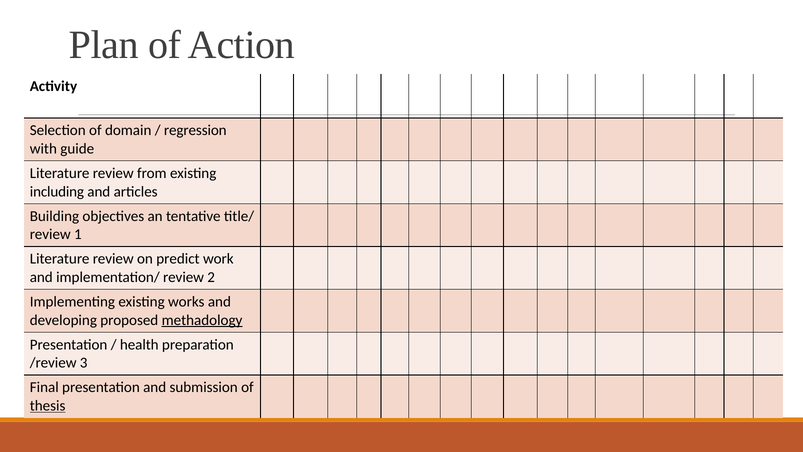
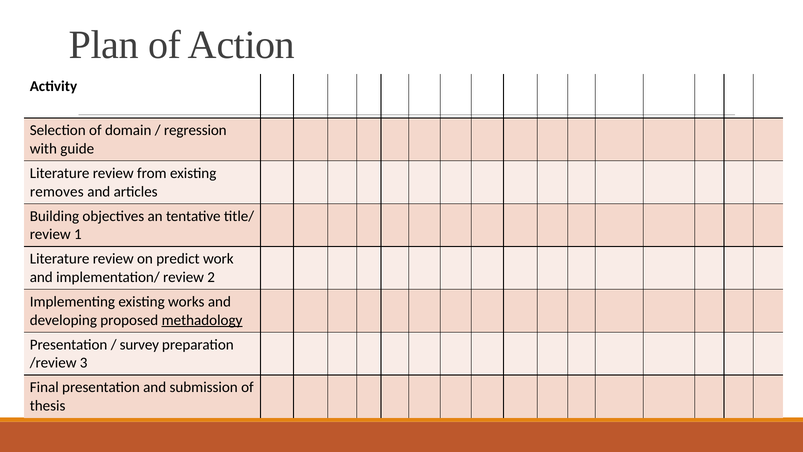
including: including -> removes (57, 191)
health: health -> survey (139, 344)
thesis underline: present -> none (48, 405)
